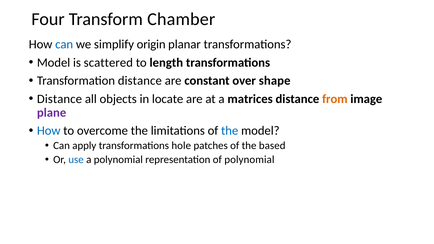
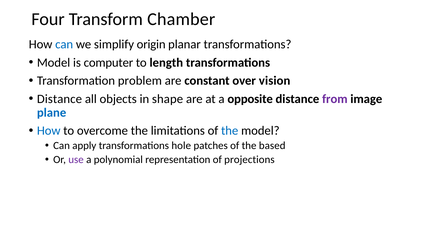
scattered: scattered -> computer (108, 63)
Transformation distance: distance -> problem (140, 81)
shape: shape -> vision (275, 81)
locate: locate -> shape (168, 99)
matrices: matrices -> opposite (250, 99)
from colour: orange -> purple (335, 99)
plane colour: purple -> blue (52, 113)
use colour: blue -> purple (76, 160)
of polynomial: polynomial -> projections (249, 160)
